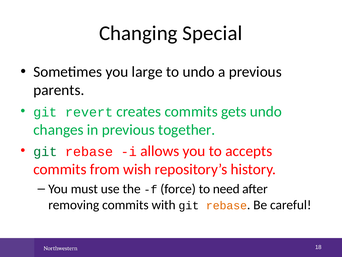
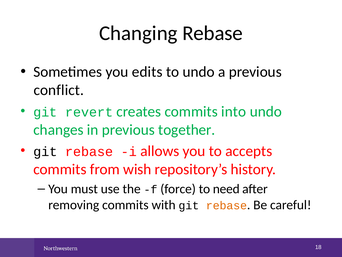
Changing Special: Special -> Rebase (213, 33)
large: large -> edits (147, 72)
parents: parents -> conflict (59, 90)
gets: gets -> into (234, 111)
git colour: green -> black (45, 151)
